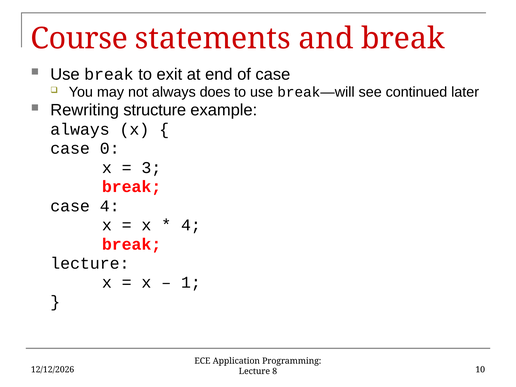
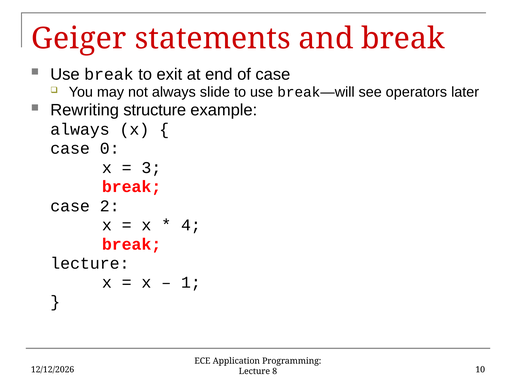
Course: Course -> Geiger (79, 38)
does: does -> slide (215, 92)
continued: continued -> operators (416, 92)
case 4: 4 -> 2 (110, 206)
